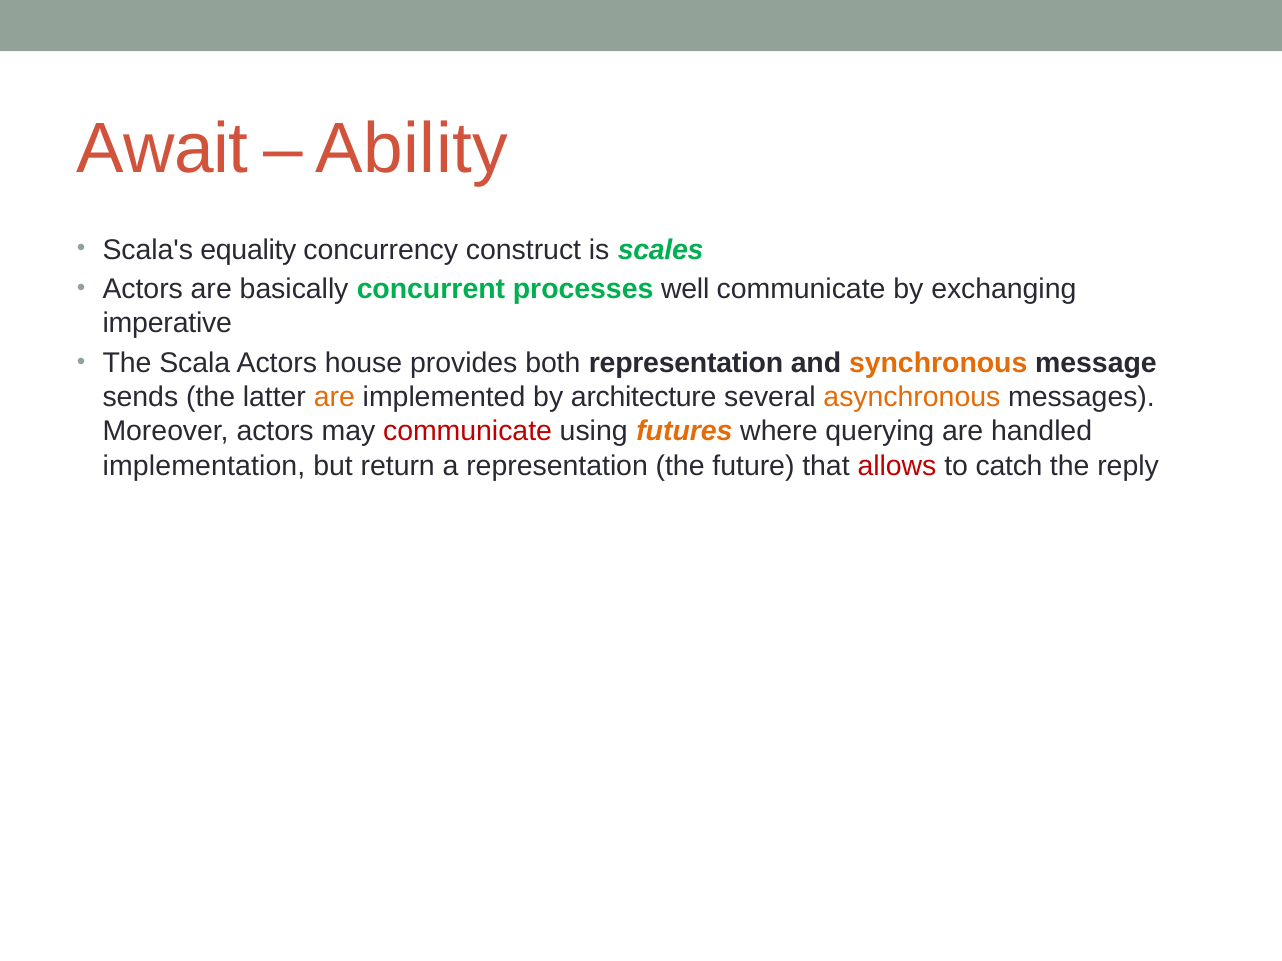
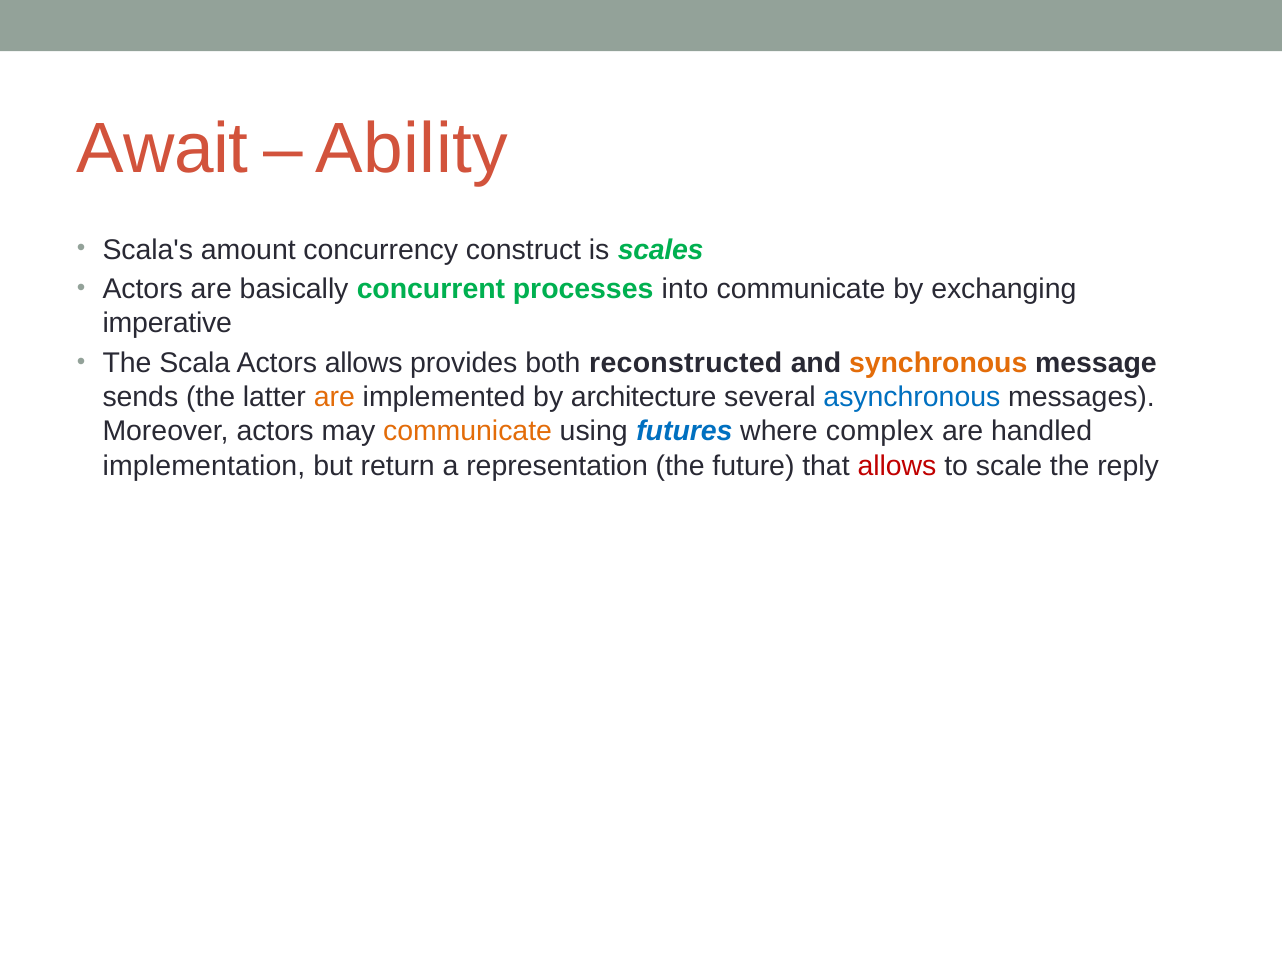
equality: equality -> amount (248, 250)
well: well -> into (685, 290)
Actors house: house -> allows (364, 364)
both representation: representation -> reconstructed (686, 364)
asynchronous colour: orange -> blue (912, 398)
communicate colour: red -> orange (468, 432)
futures colour: orange -> blue (684, 432)
querying: querying -> complex (880, 432)
catch: catch -> scale (1009, 466)
